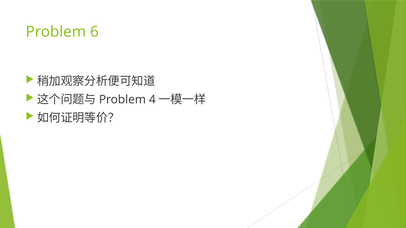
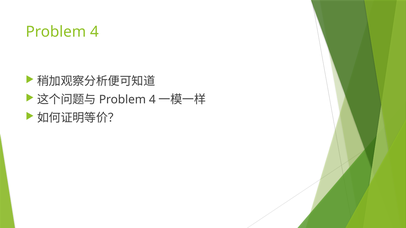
6: 6 -> 4 (94, 32)
